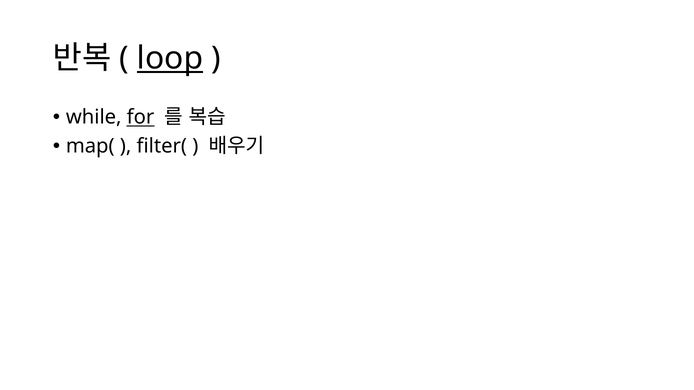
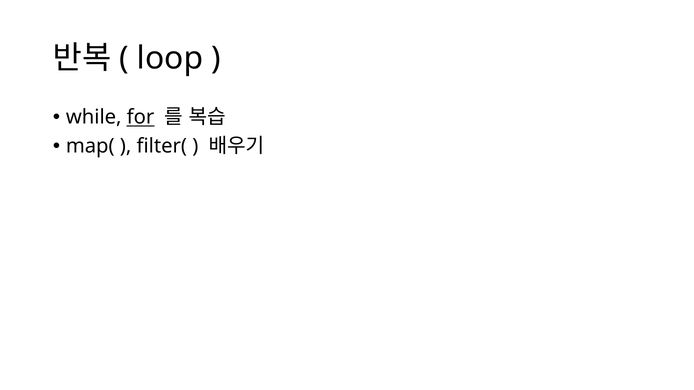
loop underline: present -> none (170, 58)
